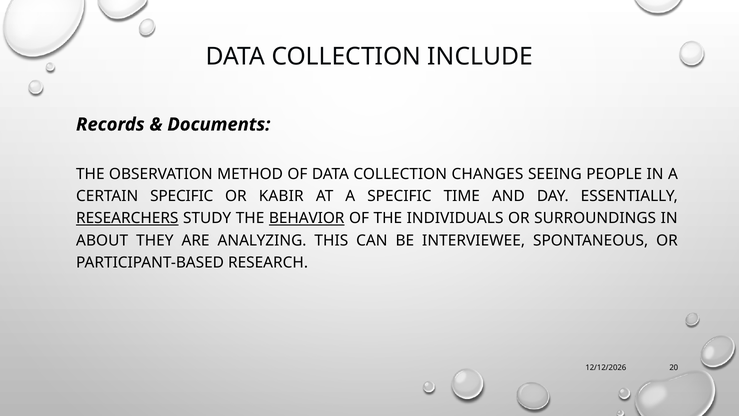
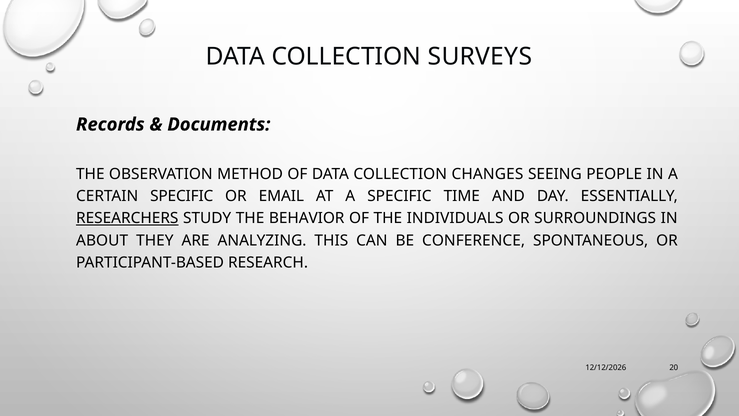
INCLUDE: INCLUDE -> SURVEYS (480, 56)
KABIR: KABIR -> EMAIL (281, 196)
BEHAVIOR underline: present -> none (307, 218)
INTERVIEWEE: INTERVIEWEE -> CONFERENCE (474, 240)
